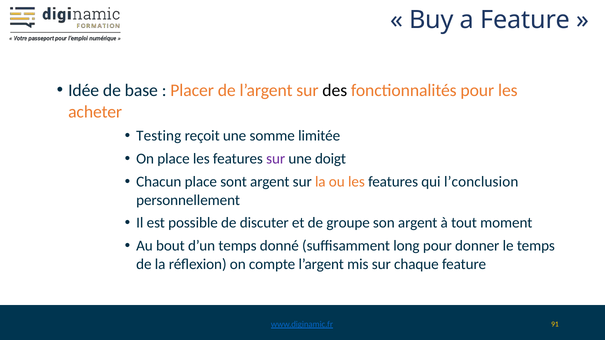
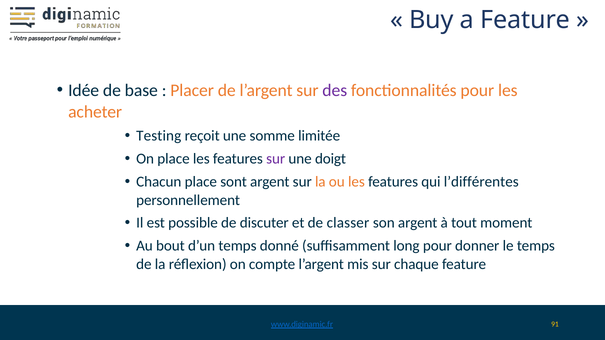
des colour: black -> purple (335, 91)
l’conclusion: l’conclusion -> l’différentes (481, 182)
groupe: groupe -> classer (348, 223)
